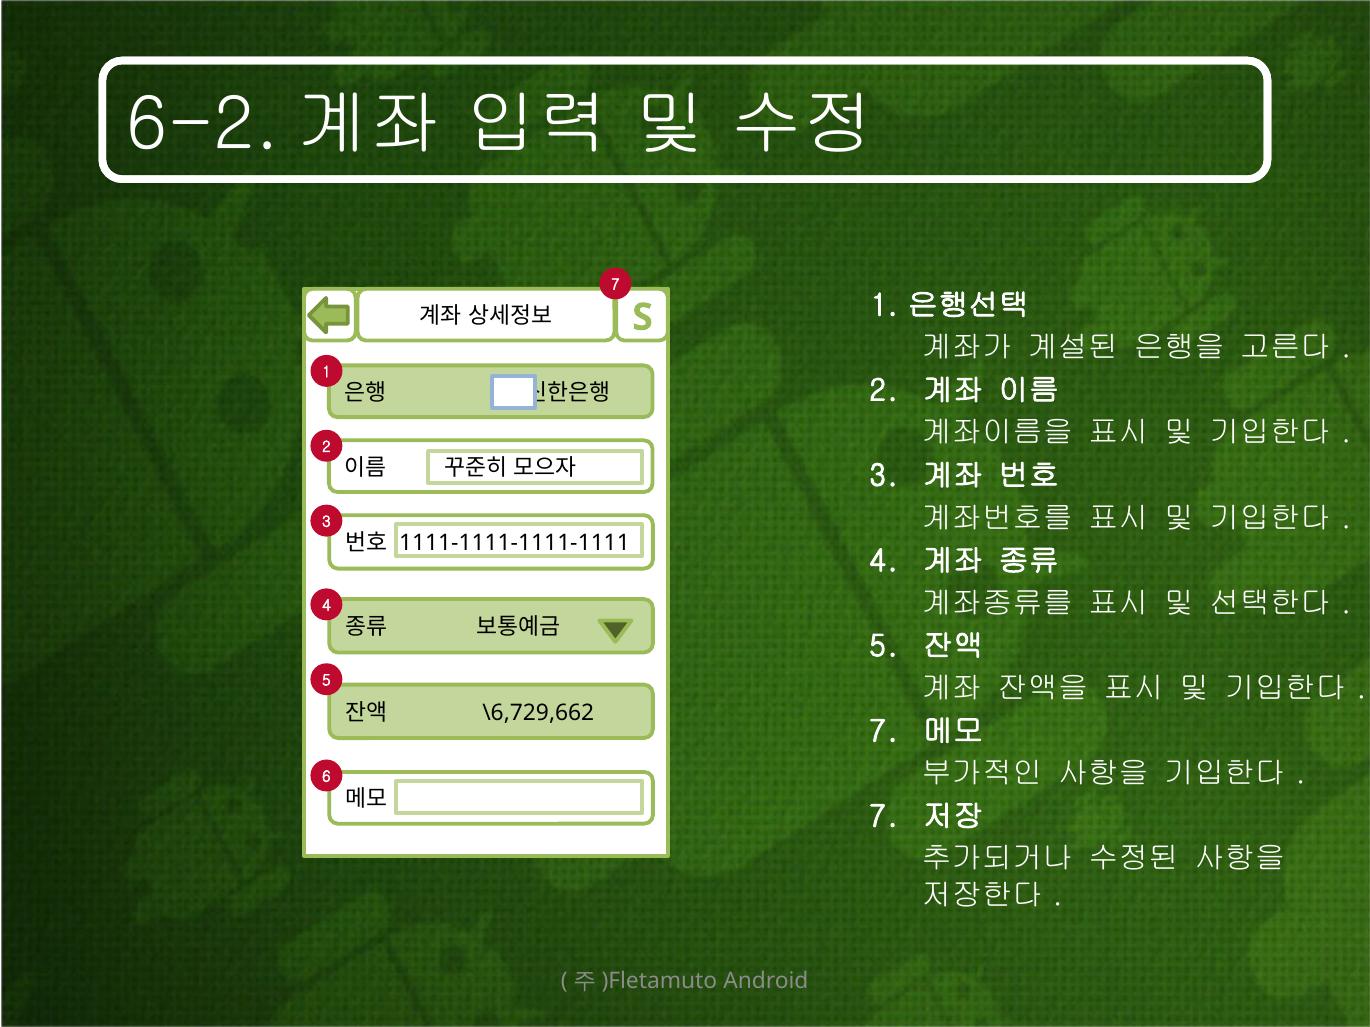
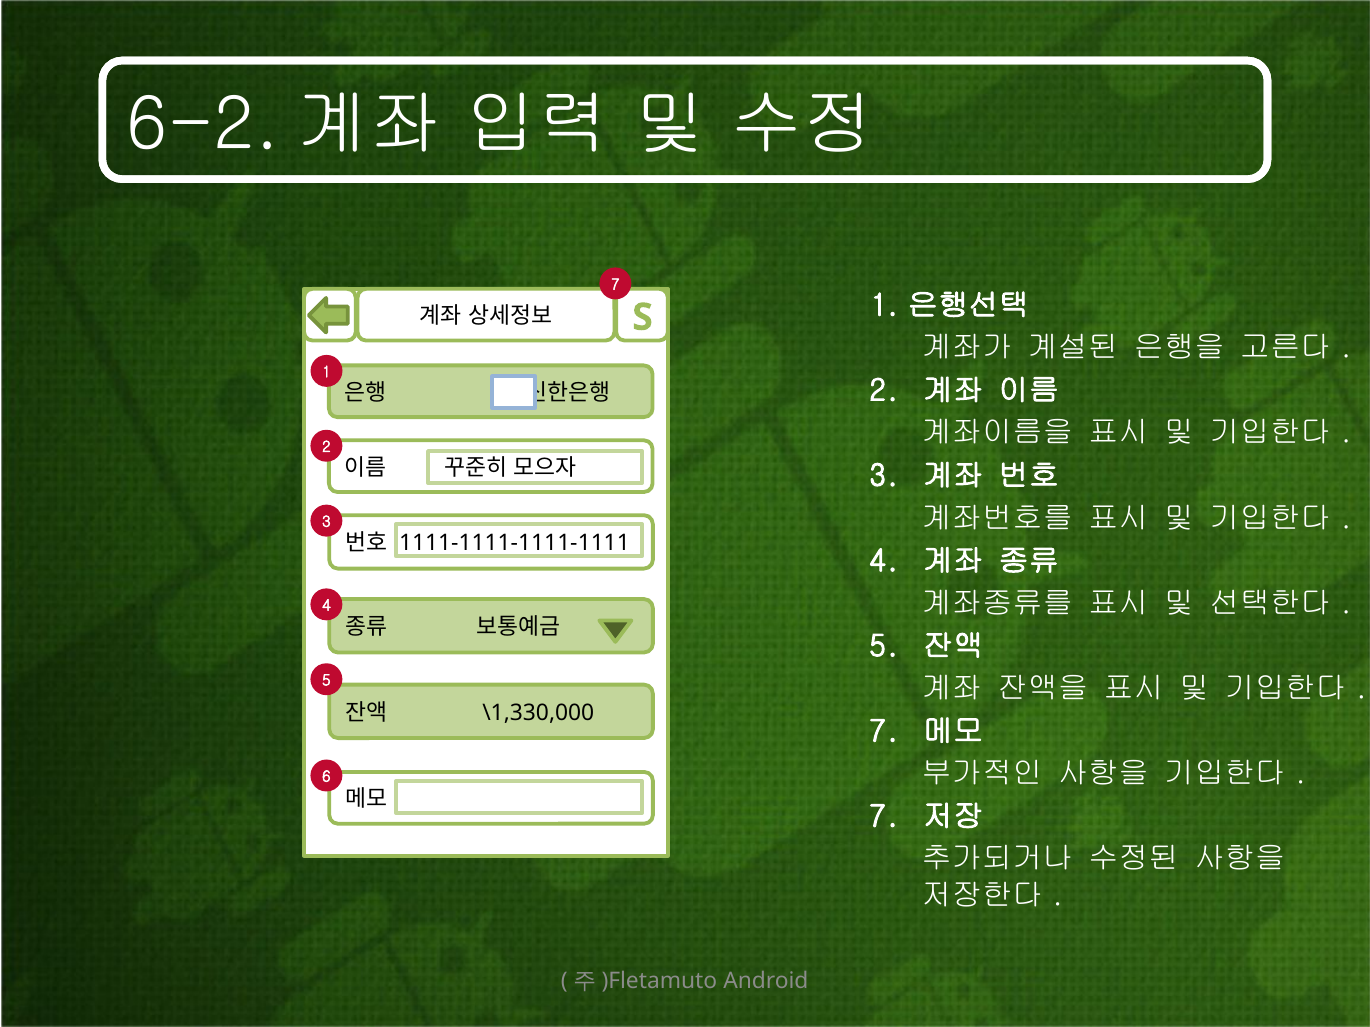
\6,729,662: \6,729,662 -> \1,330,000 (538, 713)
